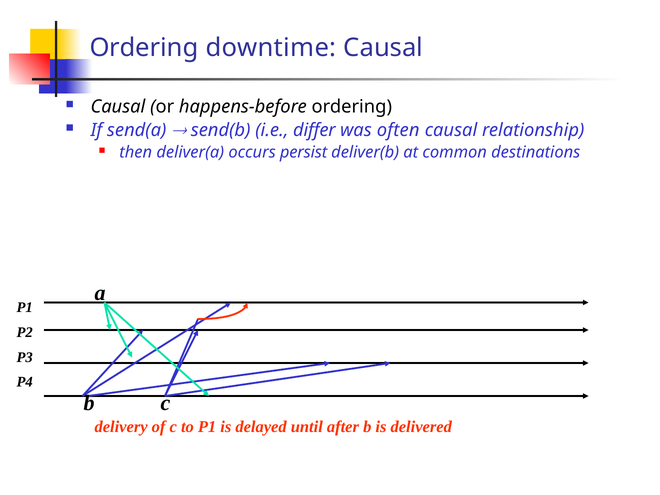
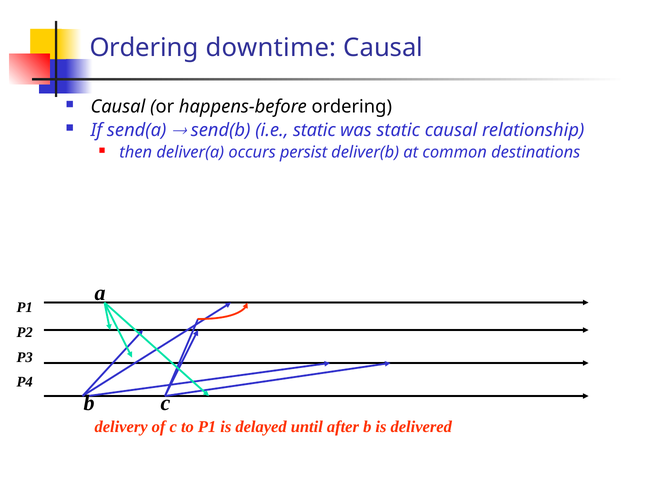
i.e differ: differ -> static (314, 130)
was often: often -> static (398, 130)
